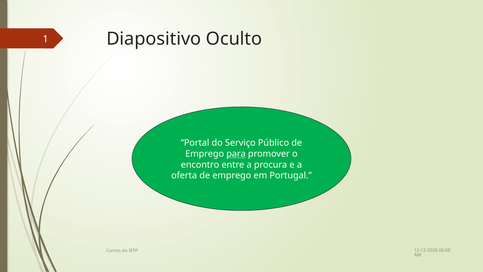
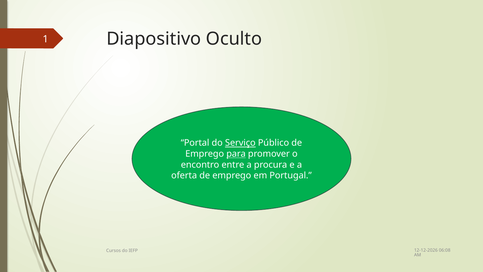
Serviço underline: none -> present (240, 143)
